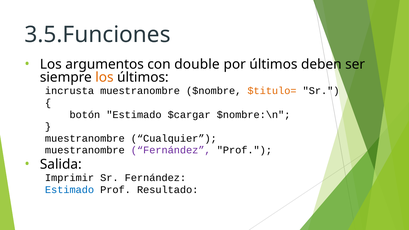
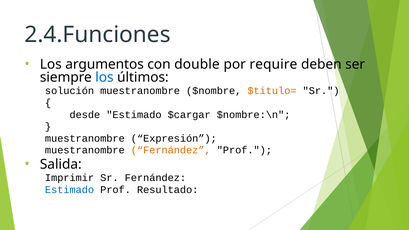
3.5.Funciones: 3.5.Funciones -> 2.4.Funciones (98, 35)
por últimos: últimos -> require (273, 64)
los colour: orange -> blue (104, 77)
incrusta: incrusta -> solución (70, 91)
botón: botón -> desde (85, 115)
Cualquier: Cualquier -> Expresión (174, 138)
Fernández colour: purple -> orange (171, 150)
